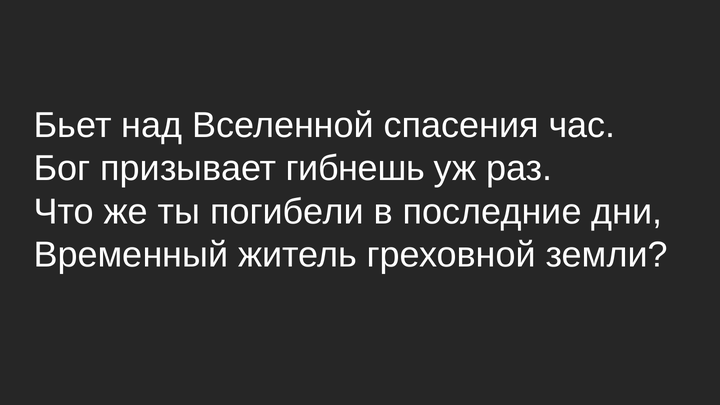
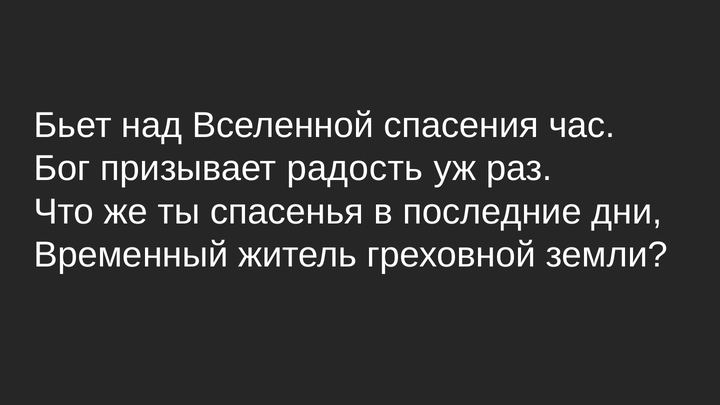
гибнешь: гибнешь -> радость (355, 169)
погибели: погибели -> спасенья (287, 212)
